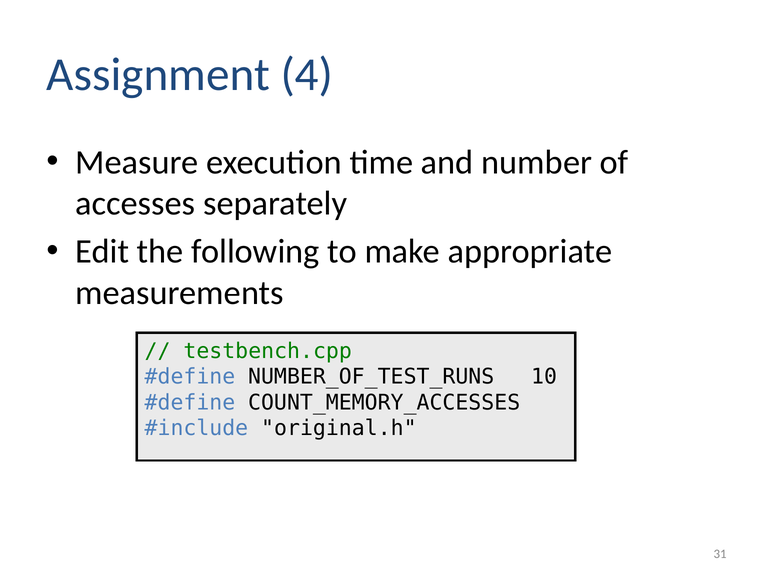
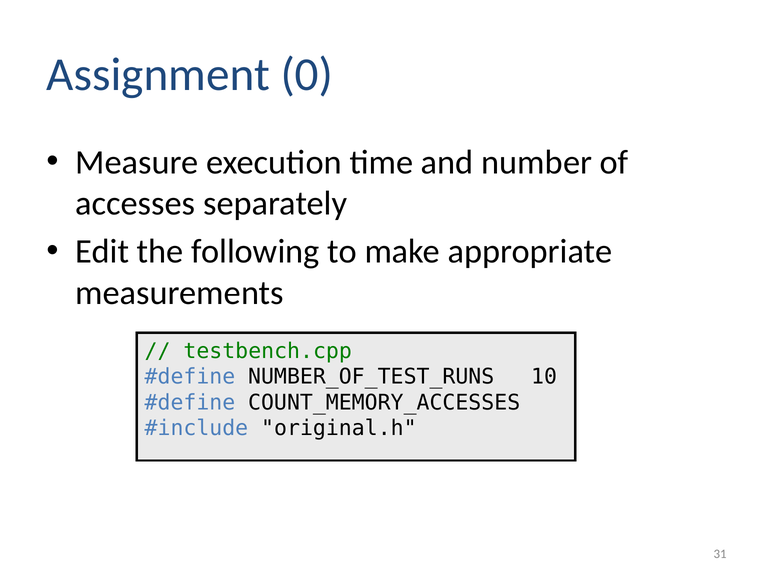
4: 4 -> 0 (307, 75)
